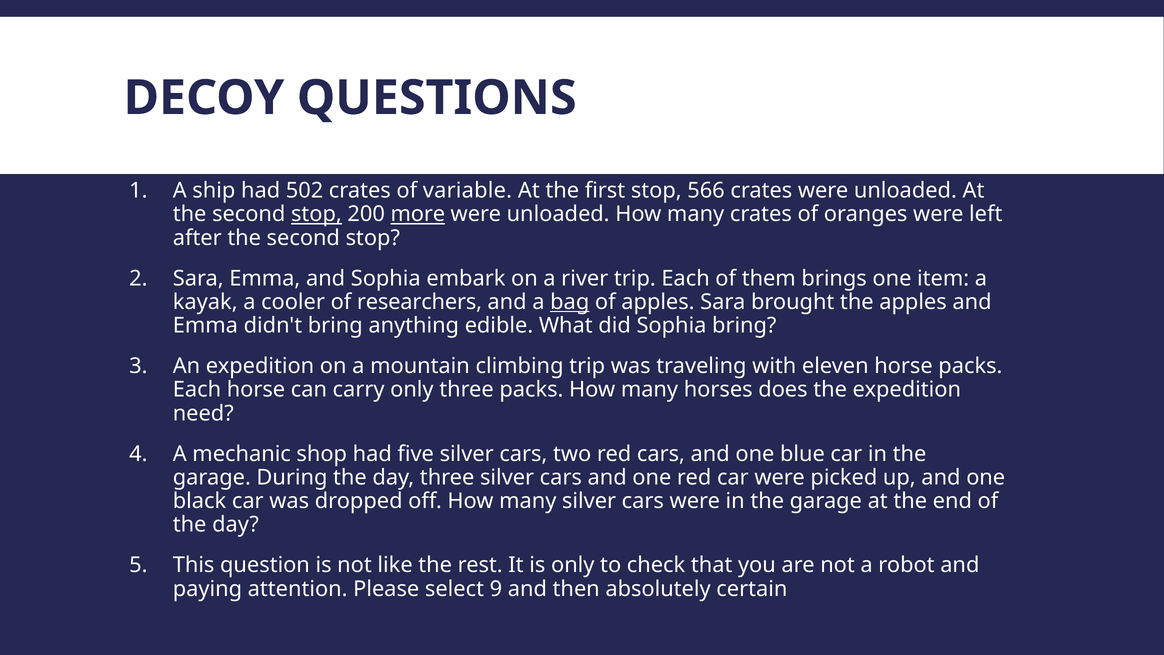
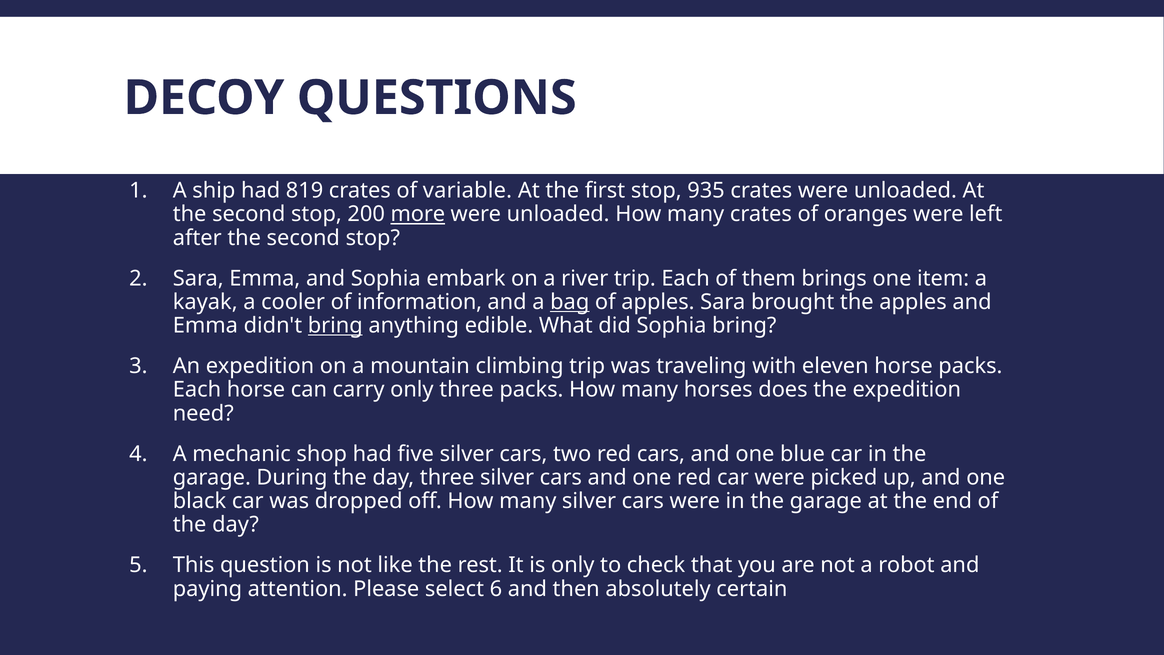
502: 502 -> 819 (305, 191)
566: 566 -> 935 (706, 191)
stop underline: present -> none (316, 214)
researchers: researchers -> information (420, 302)
bring underline: none -> present (335, 325)
9: 9 -> 6 (496, 589)
